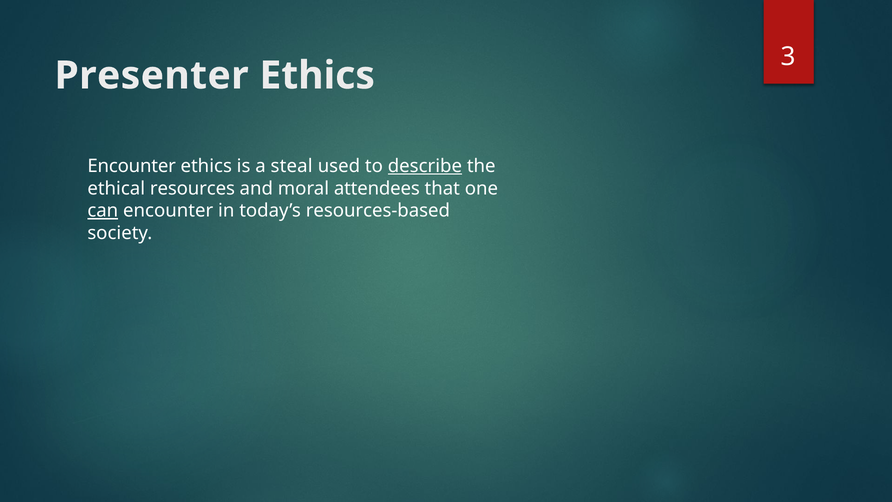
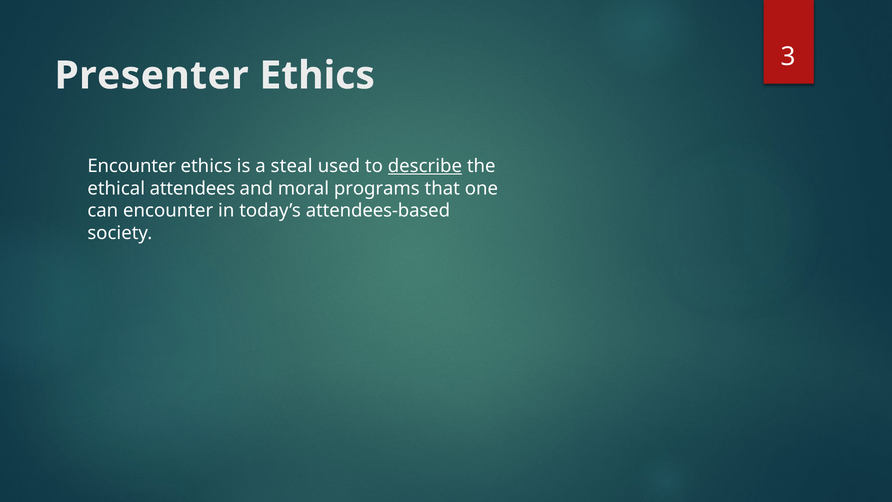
resources: resources -> attendees (192, 188)
attendees: attendees -> programs (377, 188)
can underline: present -> none (103, 211)
resources-based: resources-based -> attendees-based (378, 211)
